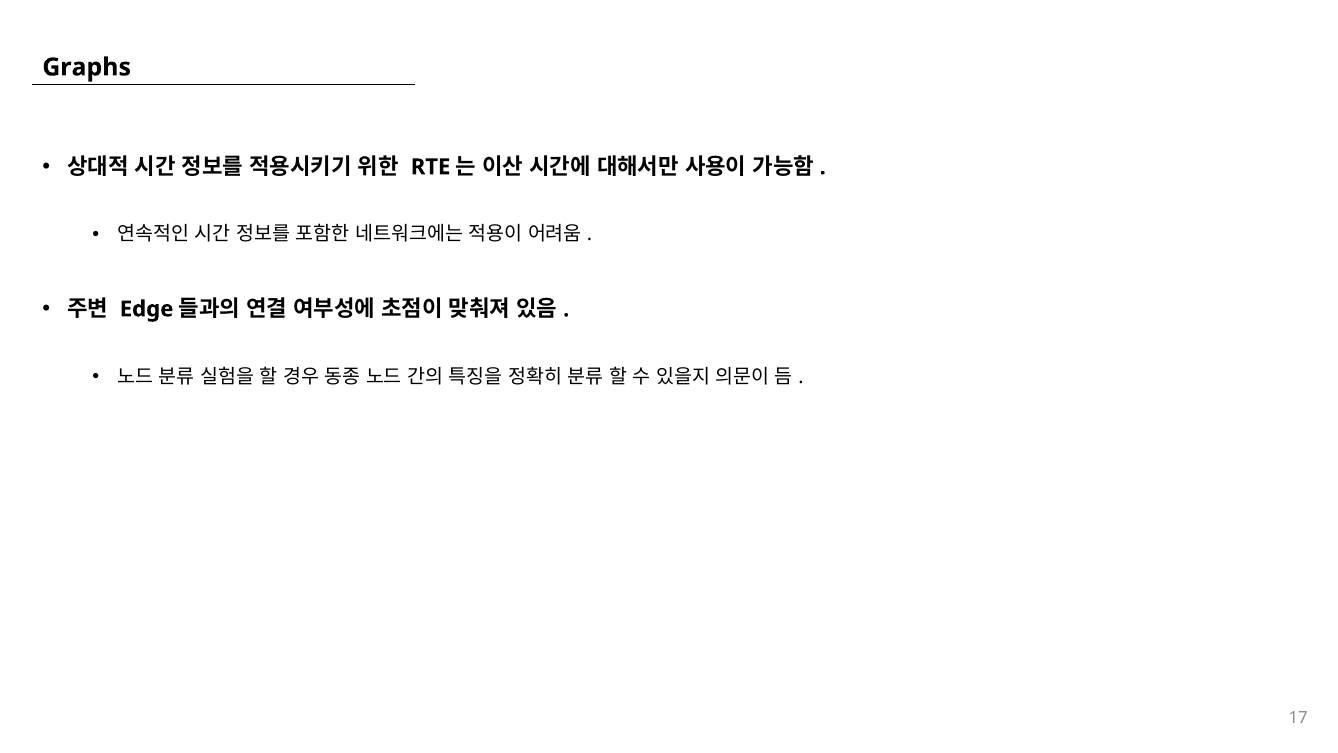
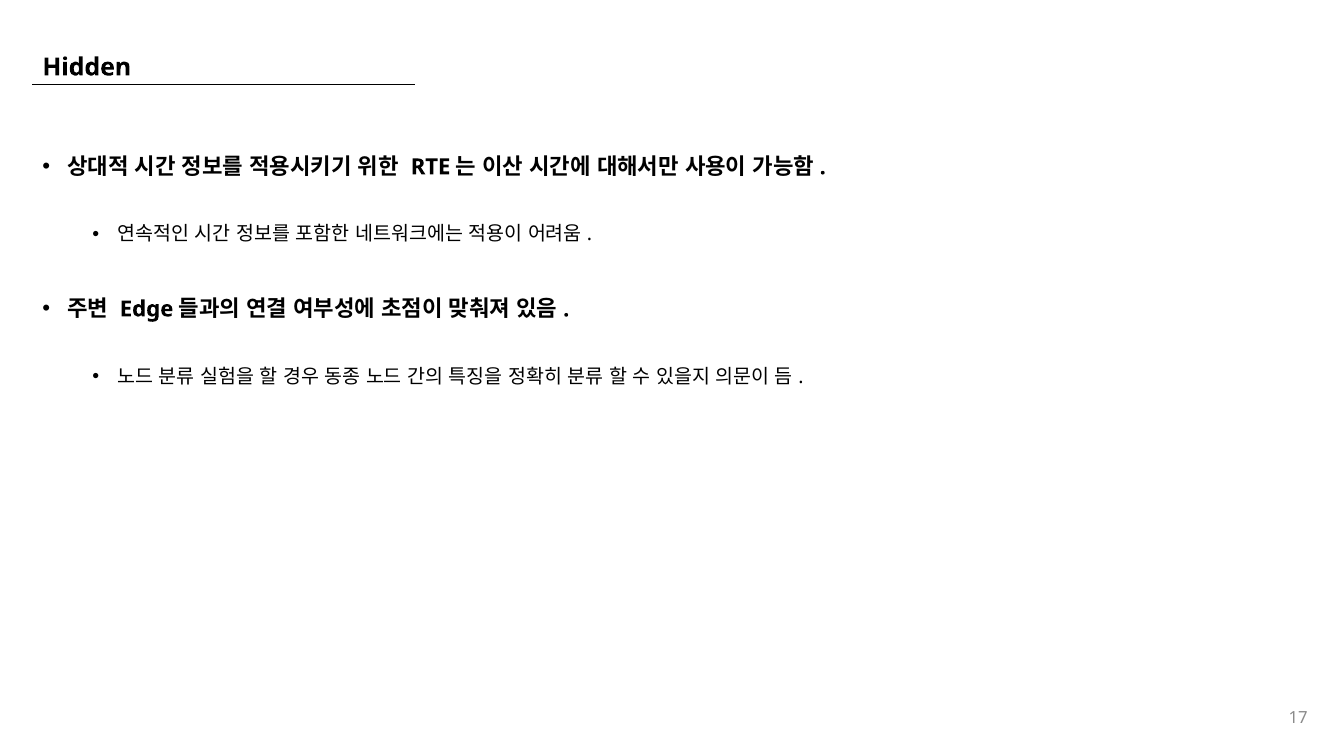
Graphs: Graphs -> Hidden (87, 67)
